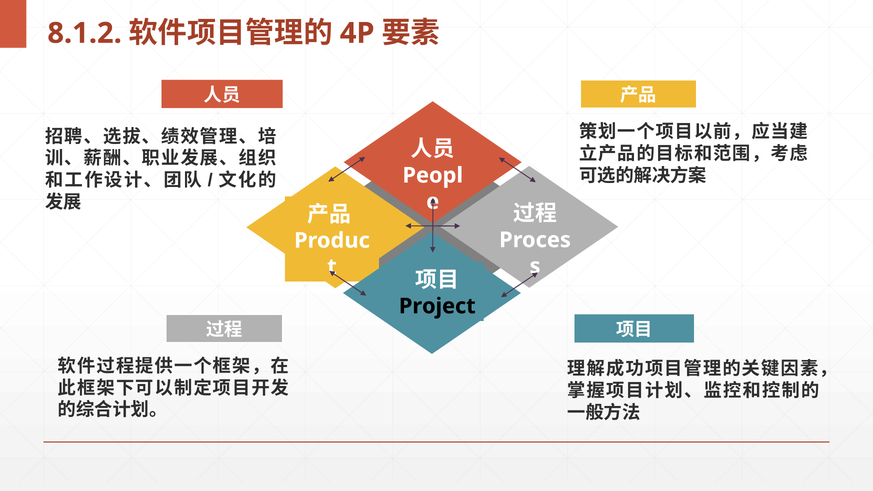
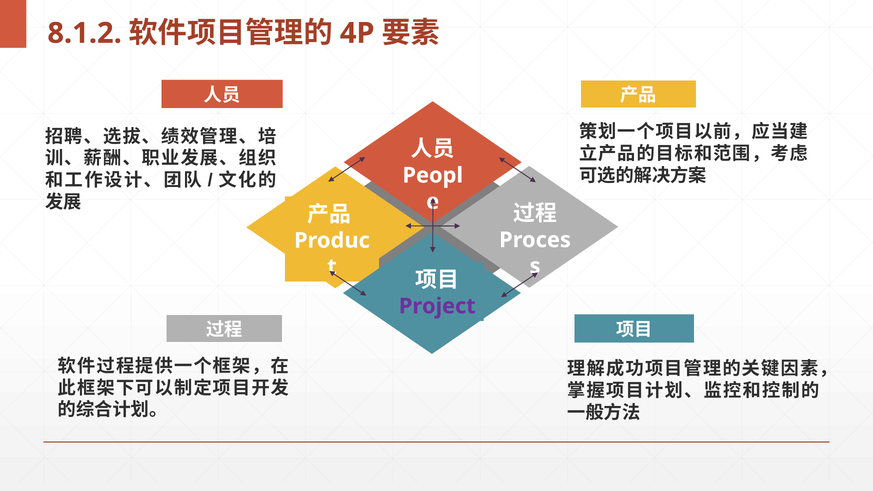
Project colour: black -> purple (437, 306)
